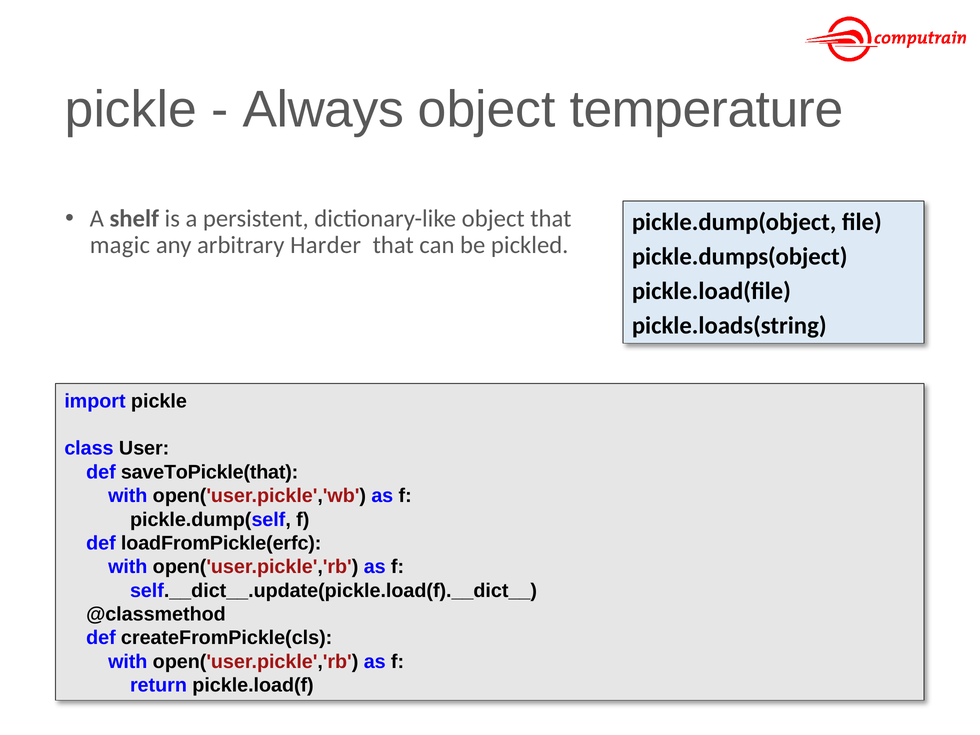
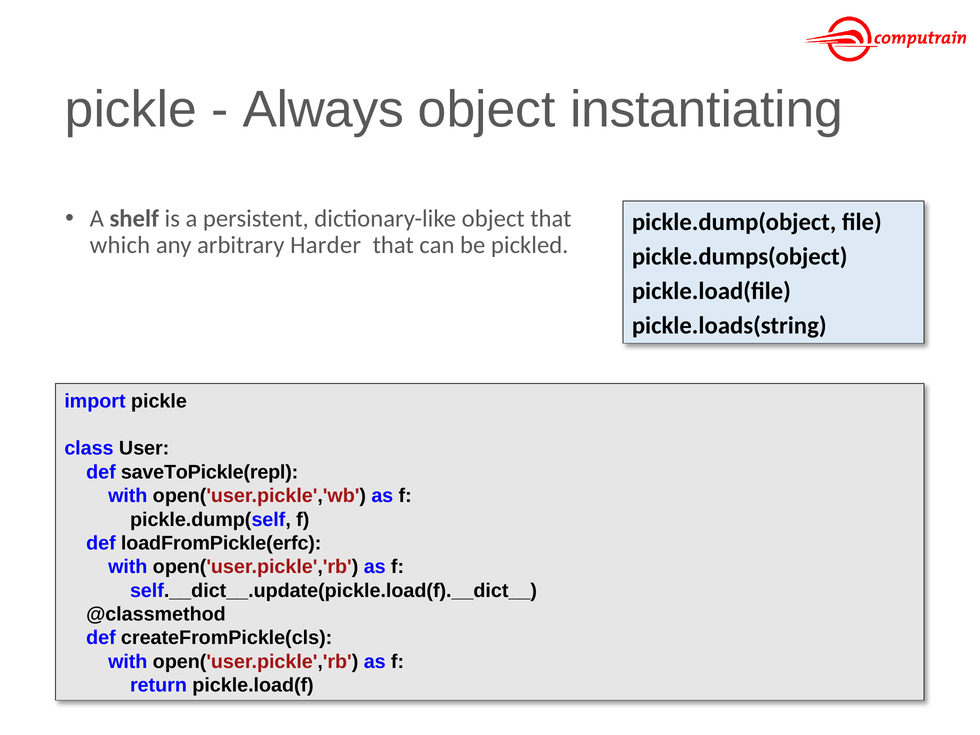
temperature: temperature -> instantiating (706, 110)
magic: magic -> which (120, 245)
saveToPickle(that: saveToPickle(that -> saveToPickle(repl (210, 472)
